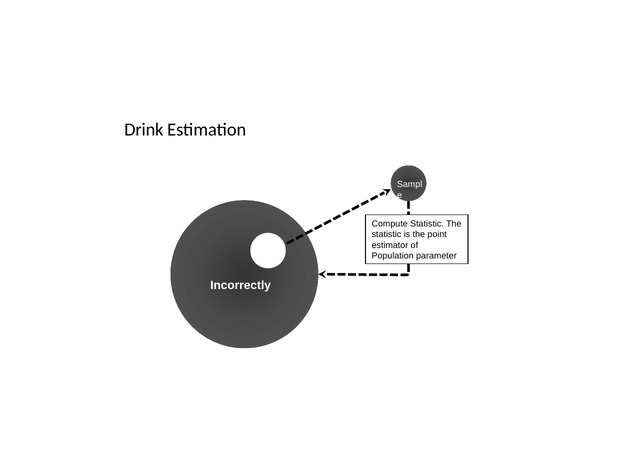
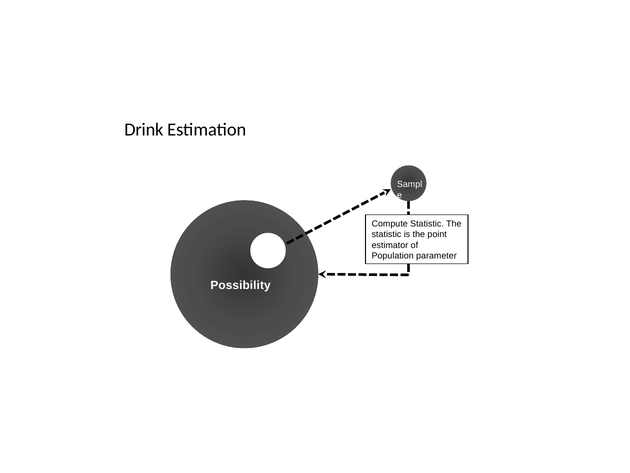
Incorrectly: Incorrectly -> Possibility (241, 285)
